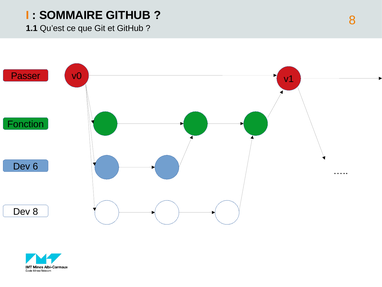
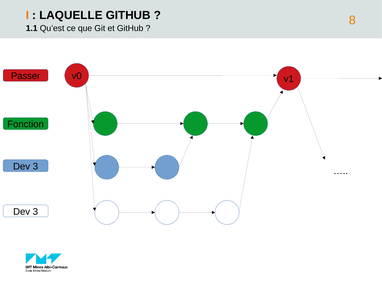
SOMMAIRE: SOMMAIRE -> LAQUELLE (71, 15)
6: 6 -> 3 (35, 166)
8: 8 -> 3 (35, 211)
